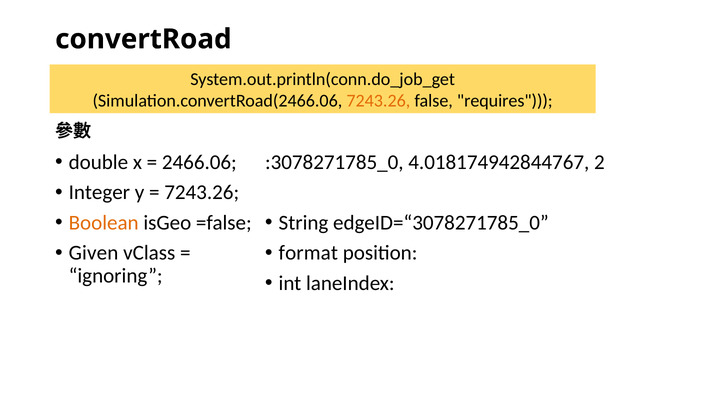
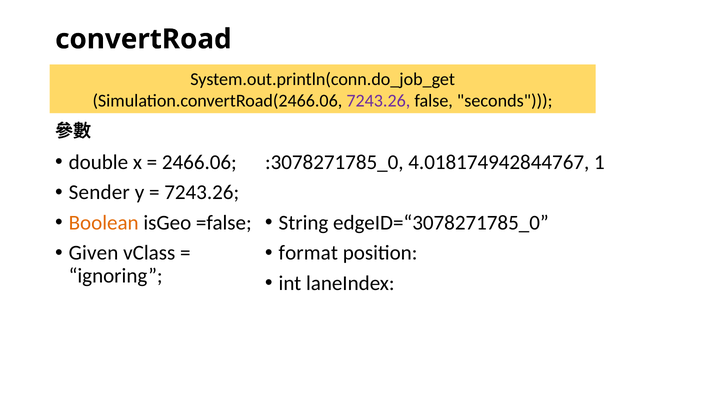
7243.26 colour: orange -> purple (378, 101)
requires: requires -> seconds (505, 101)
2: 2 -> 1 (599, 162)
Integer: Integer -> Sender (99, 193)
